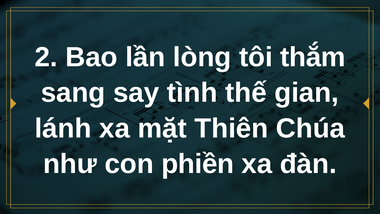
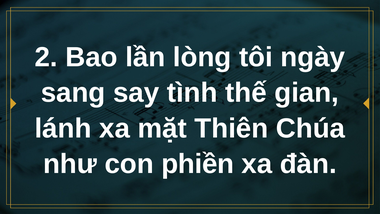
thắm: thắm -> ngày (313, 57)
